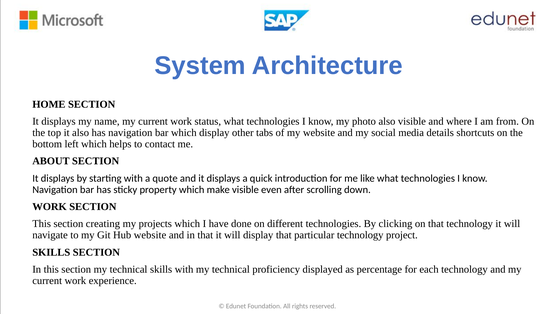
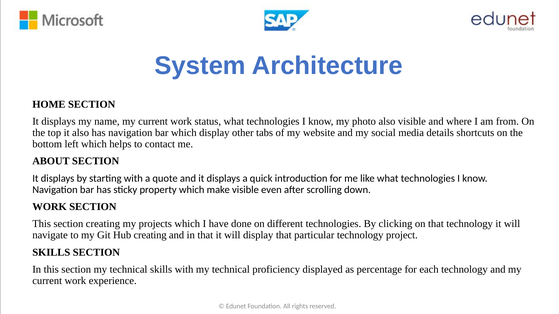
Hub website: website -> creating (150, 235)
